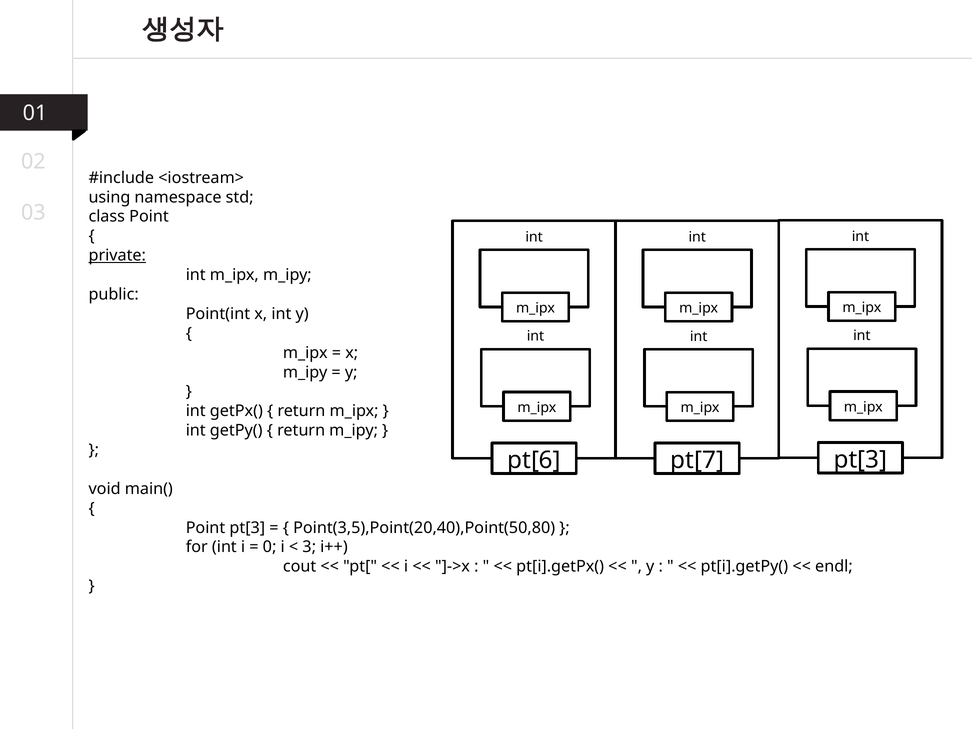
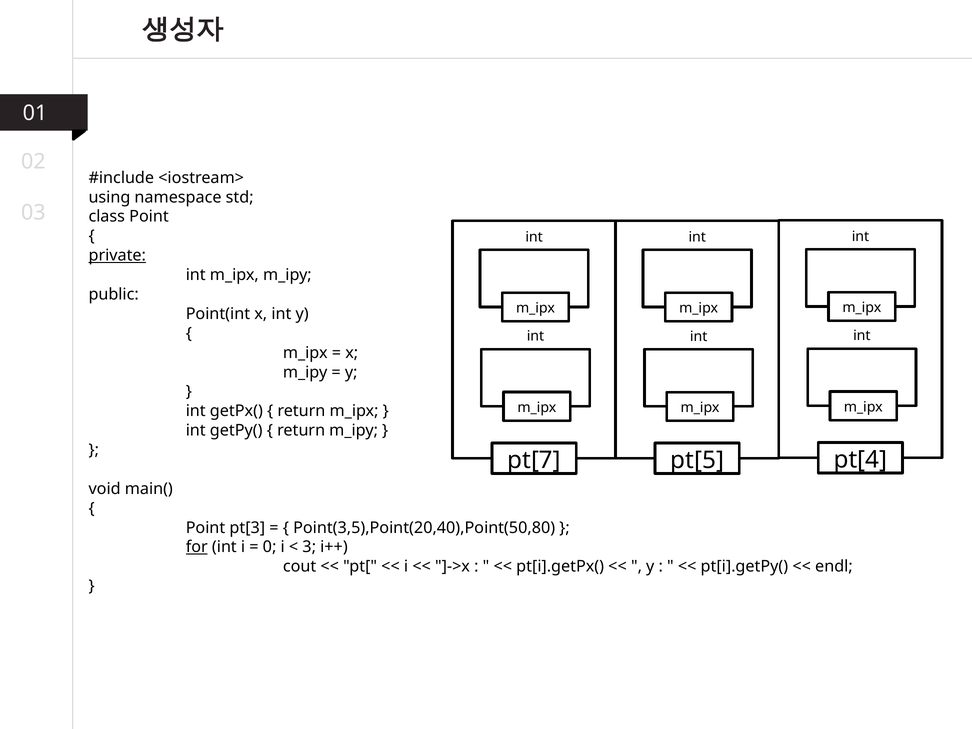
pt[3: pt[3 -> pt[4 (860, 459)
pt[6: pt[6 -> pt[7 (534, 460)
pt[7: pt[7 -> pt[5 (697, 460)
for underline: none -> present (197, 547)
